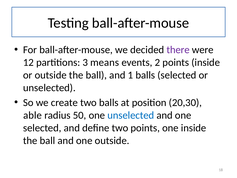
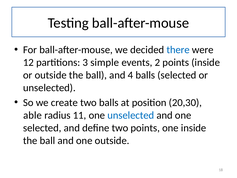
there colour: purple -> blue (178, 50)
means: means -> simple (105, 62)
1: 1 -> 4 (130, 75)
50: 50 -> 11 (80, 115)
